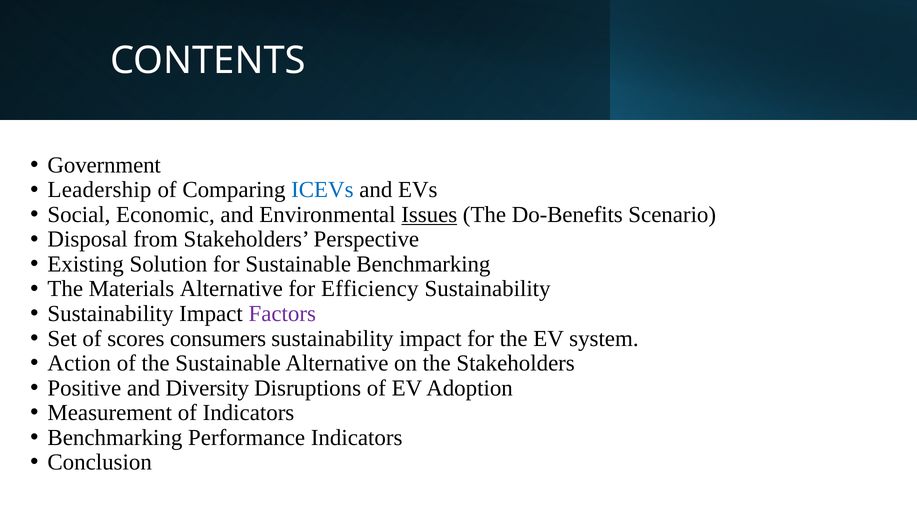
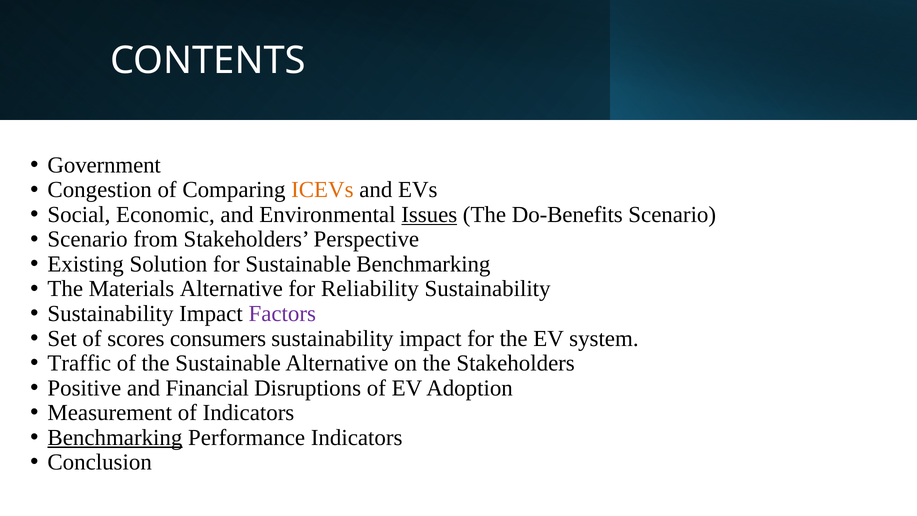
Leadership: Leadership -> Congestion (100, 190)
ICEVs colour: blue -> orange (322, 190)
Disposal: Disposal -> Scenario (88, 239)
Efficiency: Efficiency -> Reliability (370, 289)
Action: Action -> Traffic (79, 363)
Diversity: Diversity -> Financial (207, 388)
Benchmarking underline: none -> present (115, 437)
